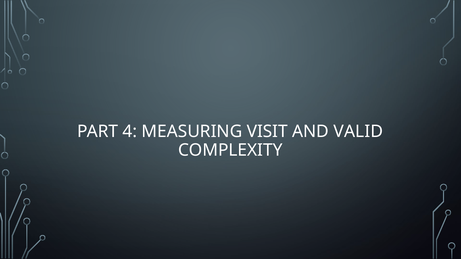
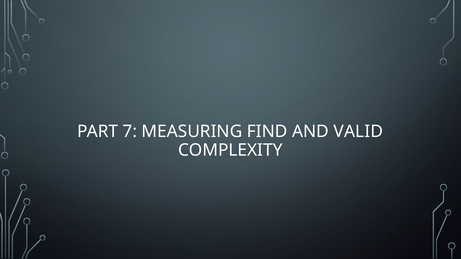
4: 4 -> 7 (130, 132)
VISIT: VISIT -> FIND (267, 132)
